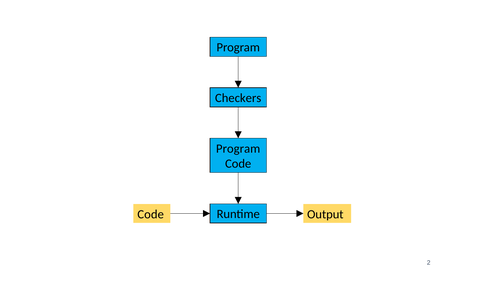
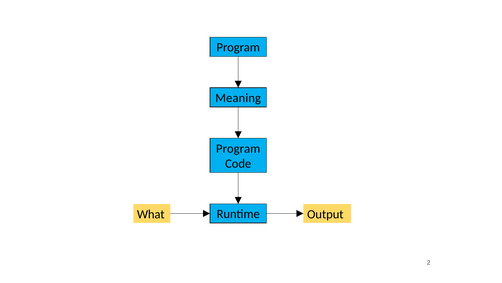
Checkers: Checkers -> Meaning (238, 98)
Code: Code -> What (151, 214)
